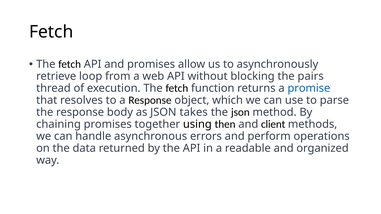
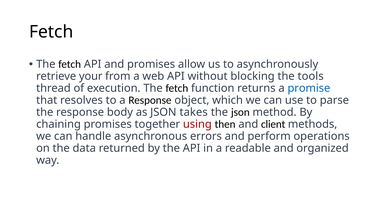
loop: loop -> your (91, 76)
pairs: pairs -> tools (311, 76)
using colour: black -> red (197, 124)
